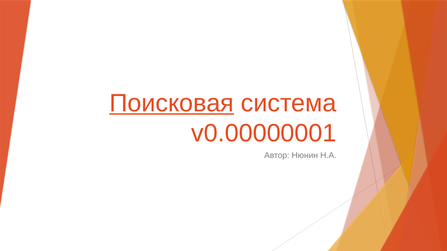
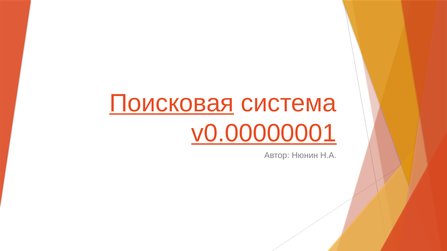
v0.00000001 underline: none -> present (264, 133)
